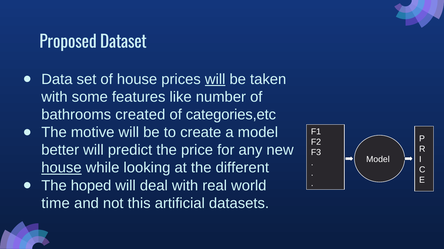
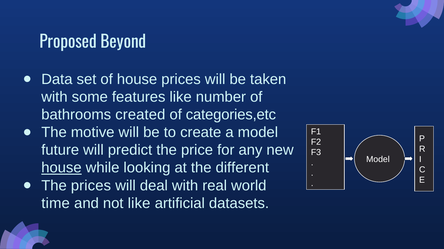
Dataset: Dataset -> Beyond (123, 42)
will underline: present -> none (215, 79)
better: better -> future (60, 151)
The hoped: hoped -> prices (91, 186)
not this: this -> like (139, 204)
